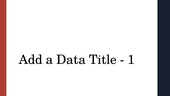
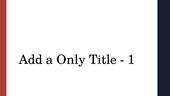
Data: Data -> Only (71, 60)
